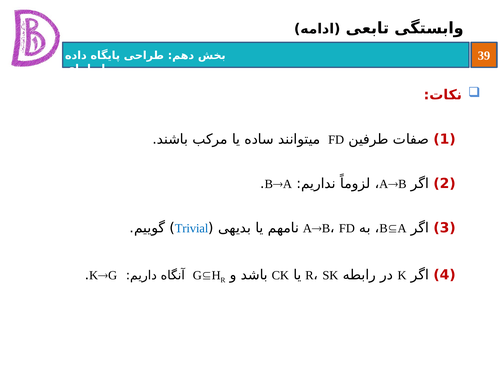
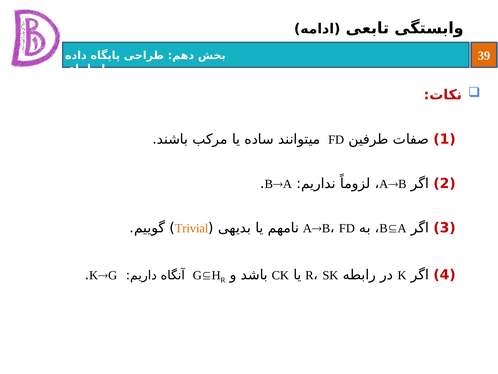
Trivial colour: blue -> orange (192, 228)
